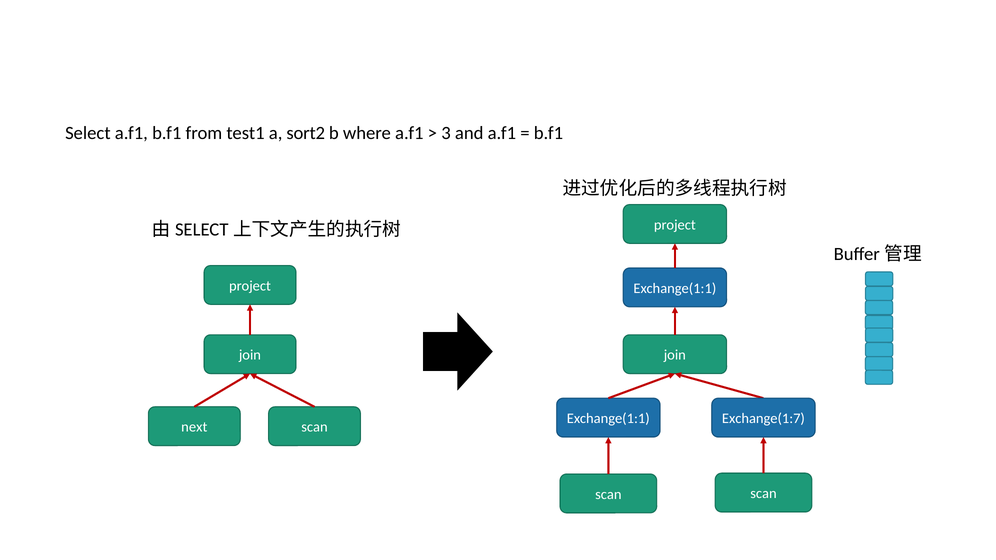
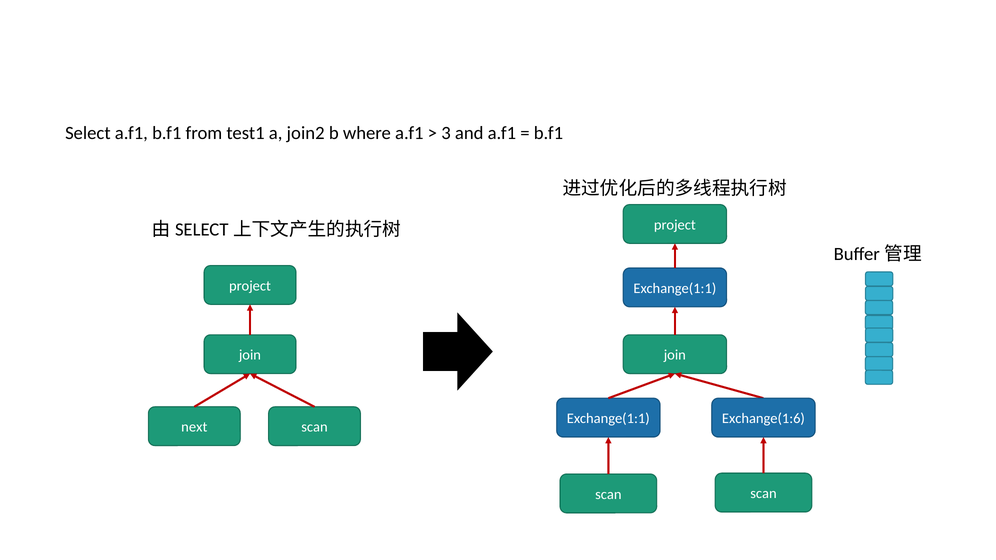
sort2: sort2 -> join2 (306, 133)
Exchange(1:7: Exchange(1:7 -> Exchange(1:6 (763, 419)
